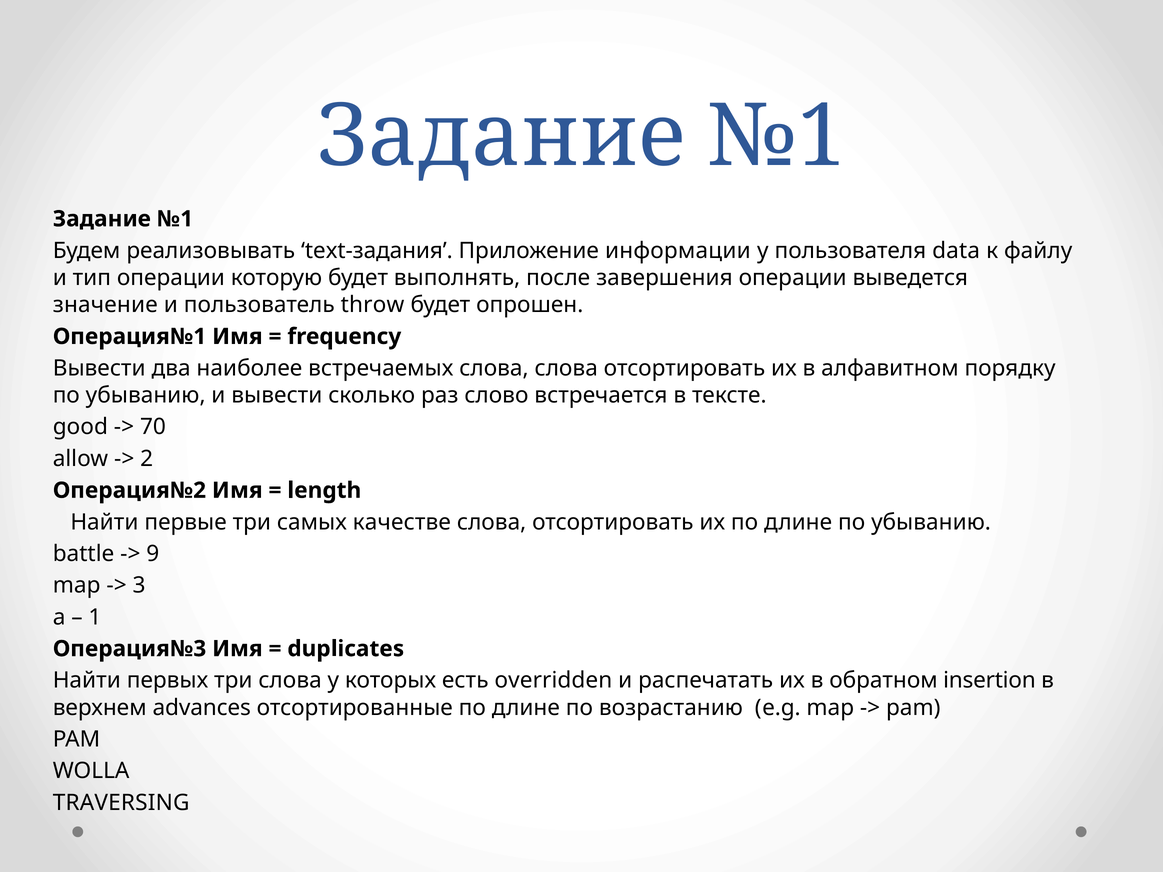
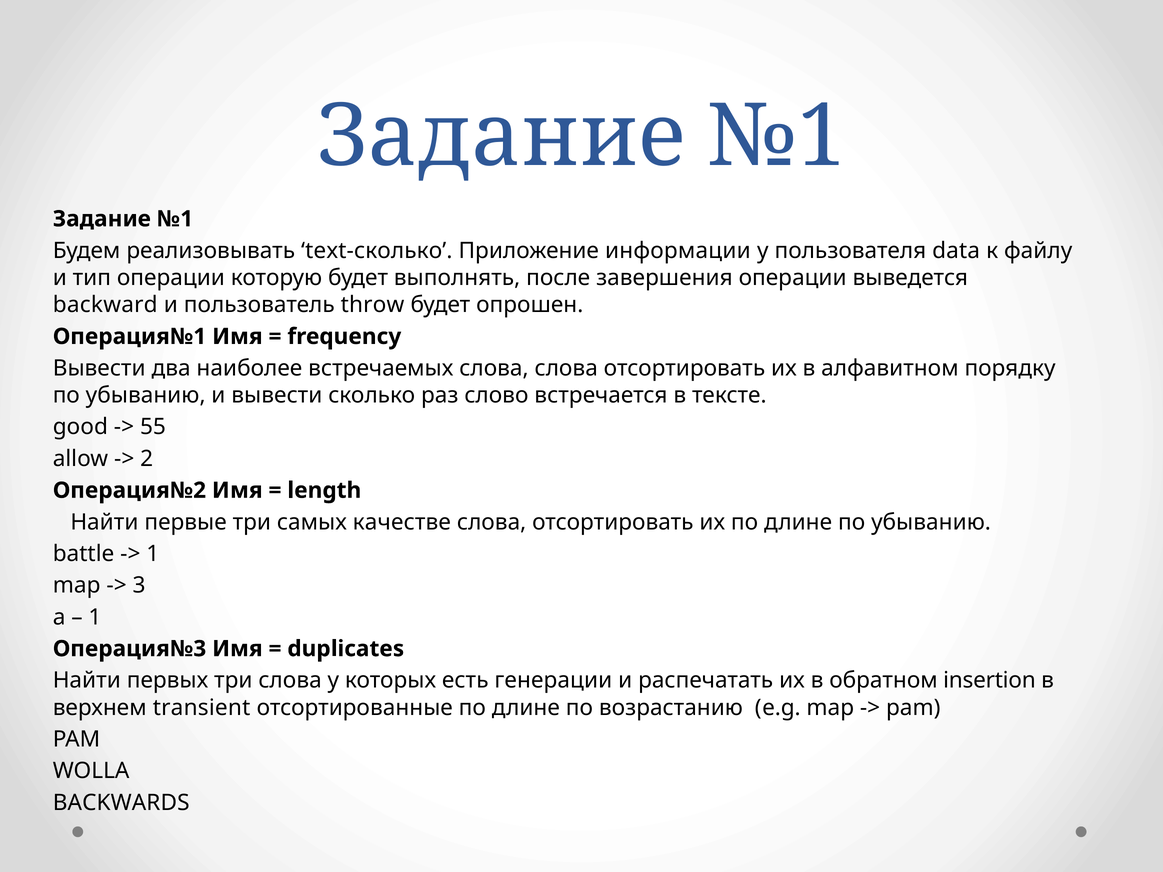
text-задания: text-задания -> text-сколько (377, 251)
значение: значение -> backward (105, 305)
70: 70 -> 55 (153, 427)
9: 9 -> 1 (153, 554)
overridden: overridden -> генерации (553, 681)
advances: advances -> transient (202, 708)
TRAVERSING: TRAVERSING -> BACKWARDS (121, 803)
